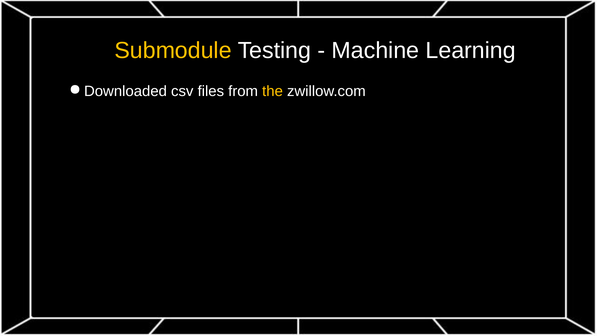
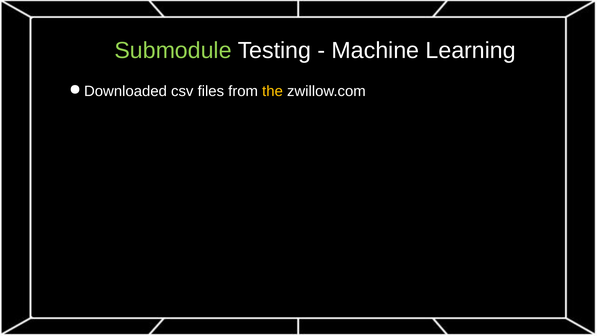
Submodule colour: yellow -> light green (173, 51)
